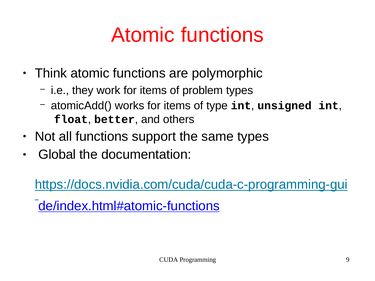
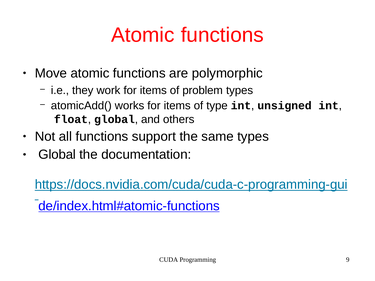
Think: Think -> Move (51, 73)
better: better -> global (115, 119)
